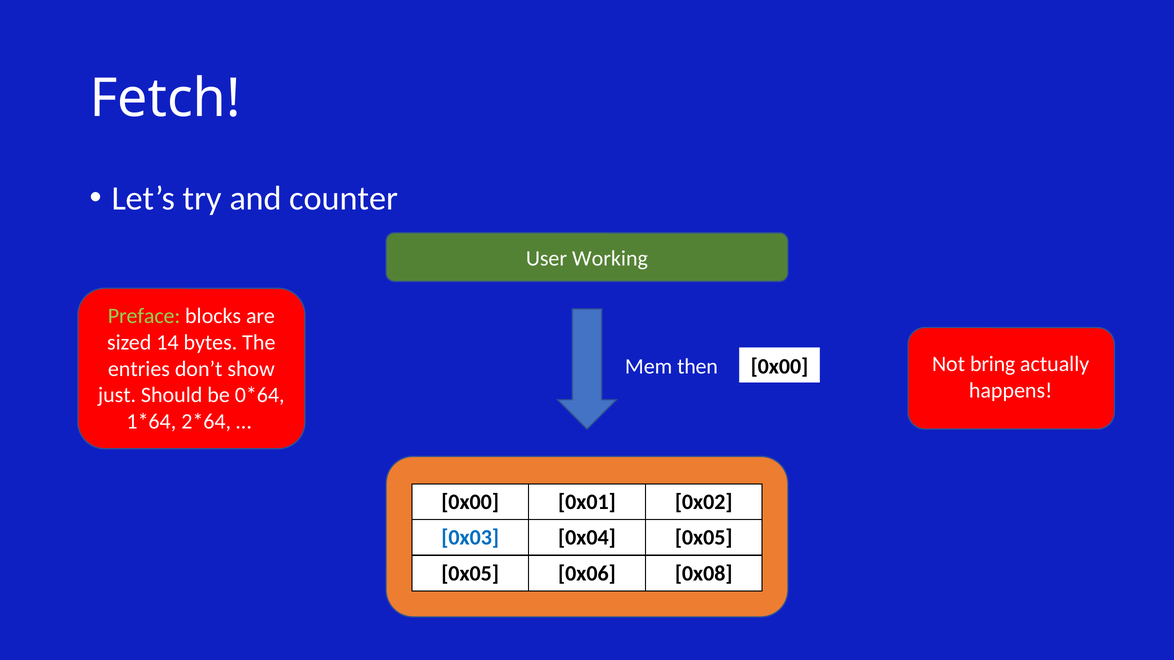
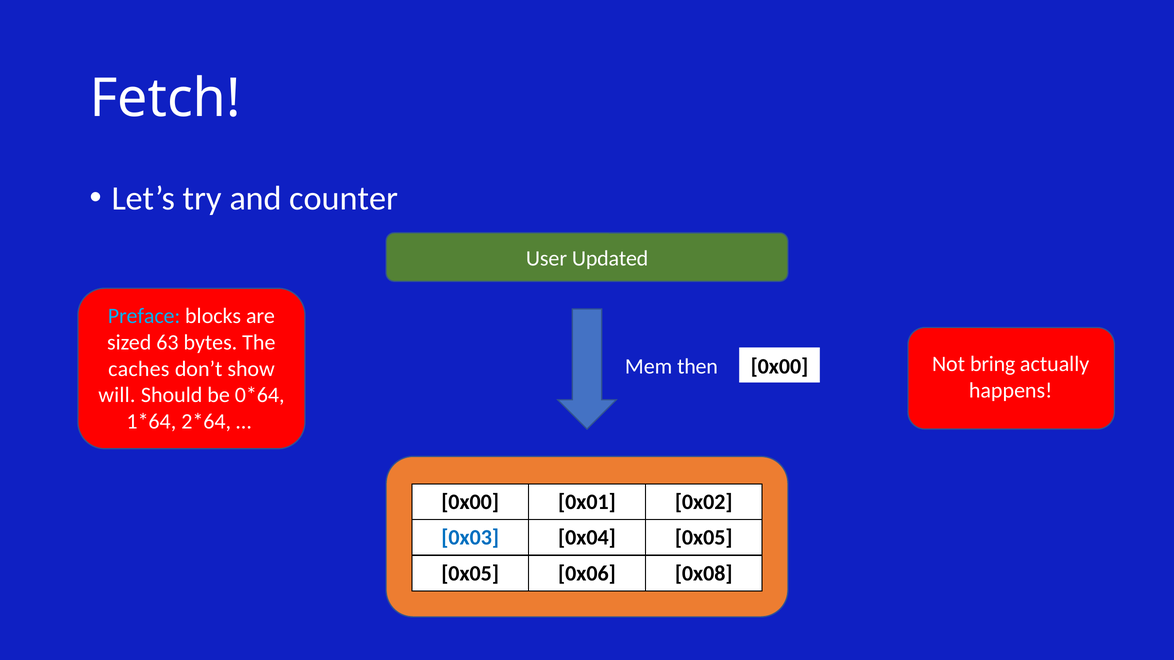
Working: Working -> Updated (610, 259)
Preface colour: light green -> light blue (144, 316)
14: 14 -> 63 (167, 343)
entries: entries -> caches (139, 369)
just: just -> will (117, 395)
